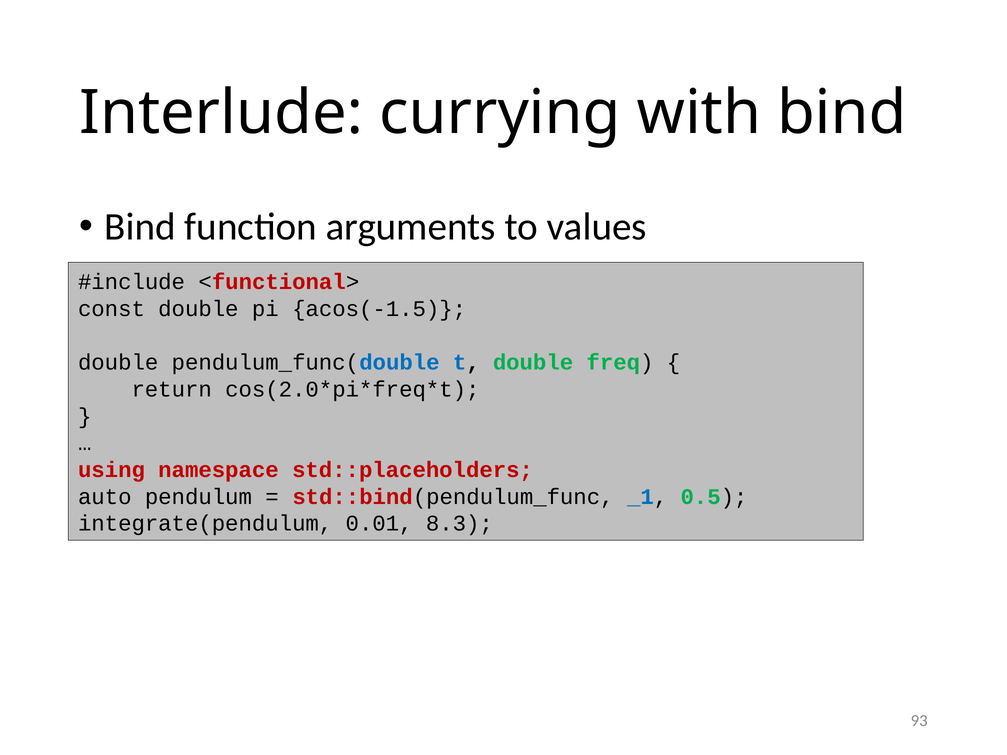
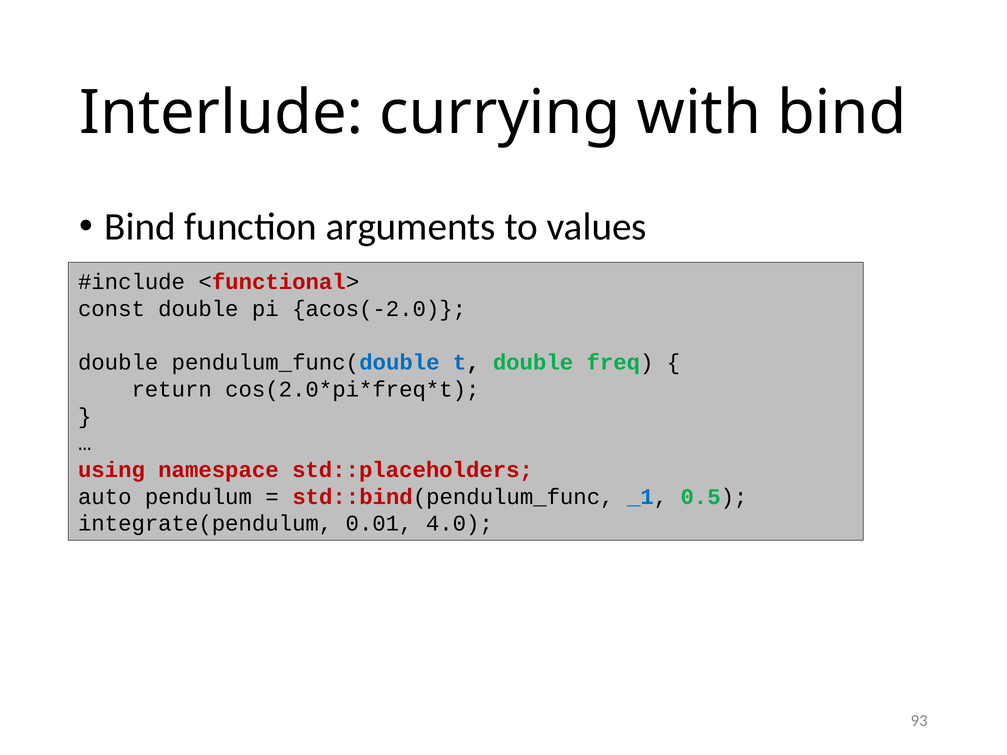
acos(-1.5: acos(-1.5 -> acos(-2.0 (379, 309)
8.3: 8.3 -> 4.0 (459, 524)
